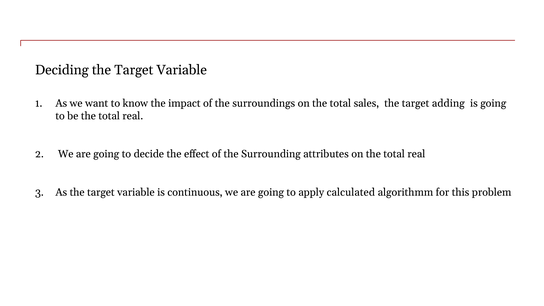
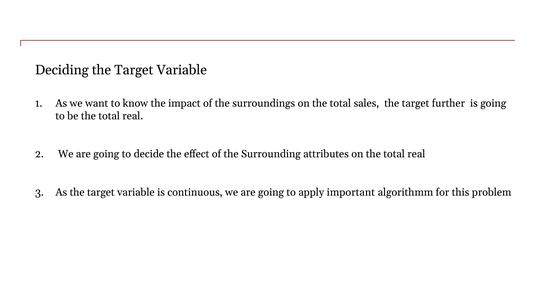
adding: adding -> further (448, 103)
calculated: calculated -> important (351, 192)
